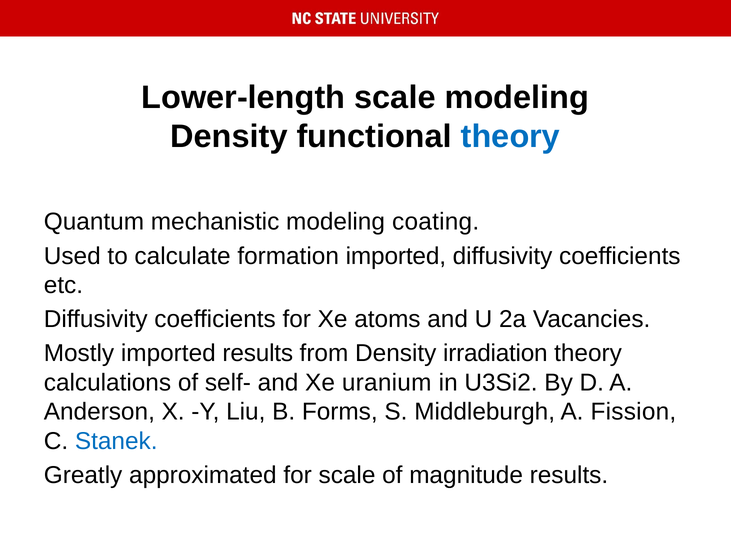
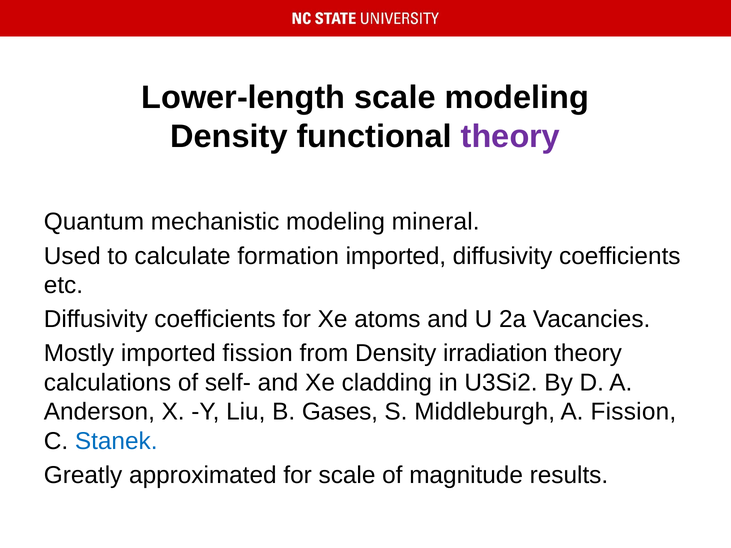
theory colour: blue -> purple (510, 136)
coating: coating -> mineral (436, 222)
imported results: results -> fission (258, 354)
uranium: uranium -> cladding (387, 383)
Forms: Forms -> Gases (340, 412)
